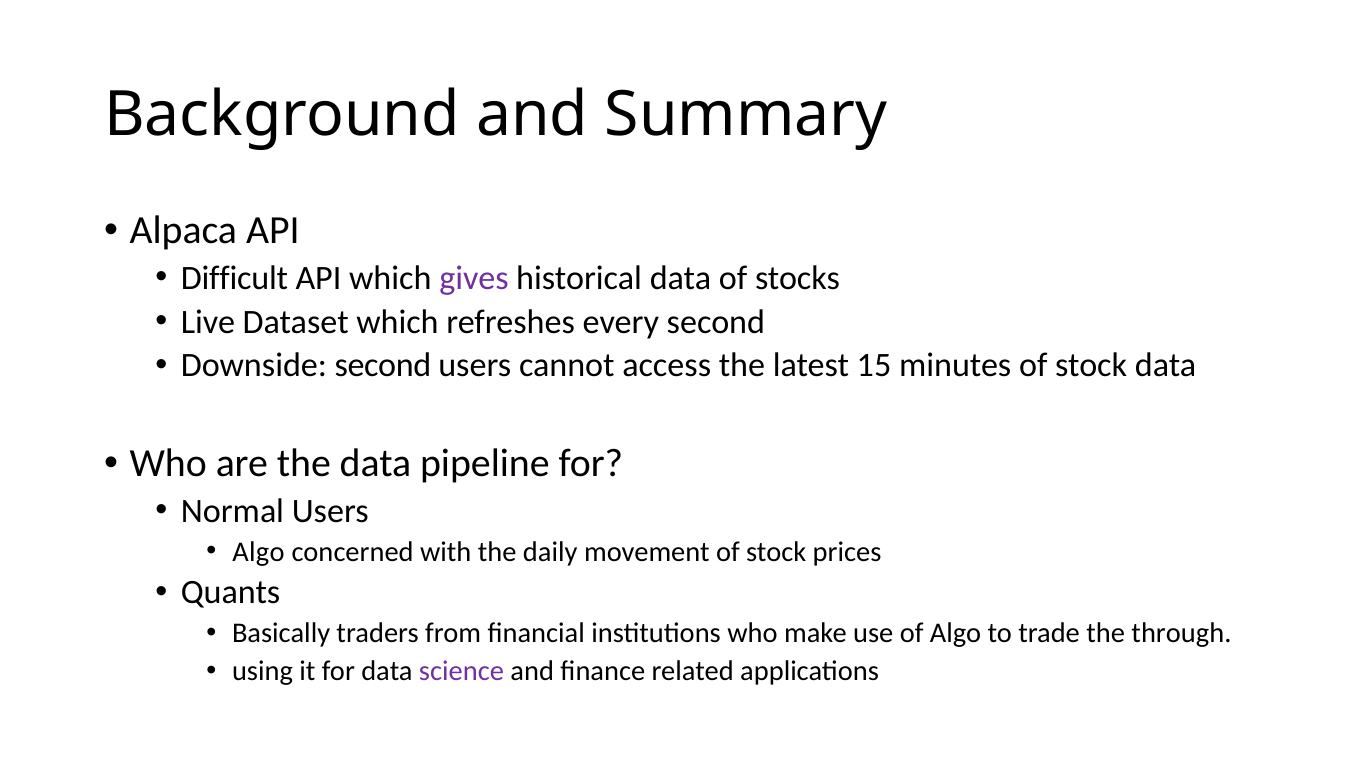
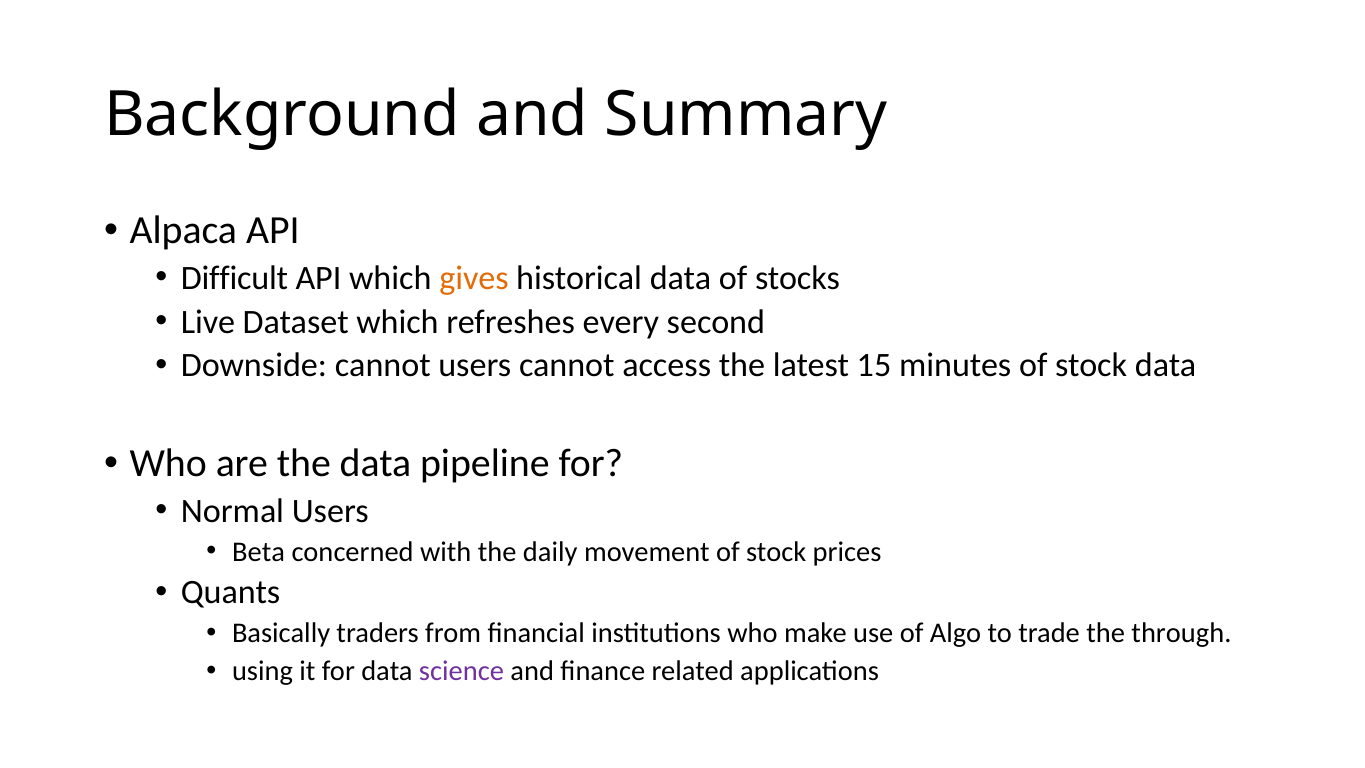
gives colour: purple -> orange (474, 278)
Downside second: second -> cannot (383, 366)
Algo: Algo -> Beta (259, 552)
